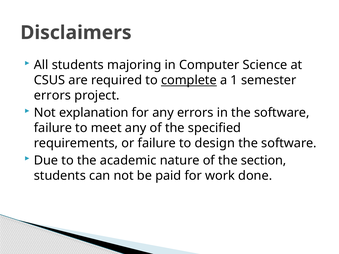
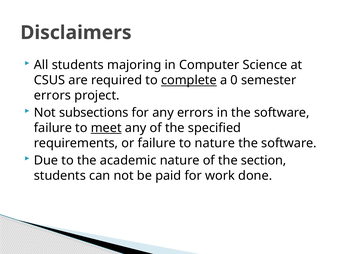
1: 1 -> 0 (234, 80)
explanation: explanation -> subsections (94, 113)
meet underline: none -> present (106, 128)
to design: design -> nature (215, 143)
